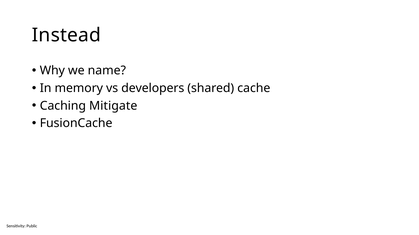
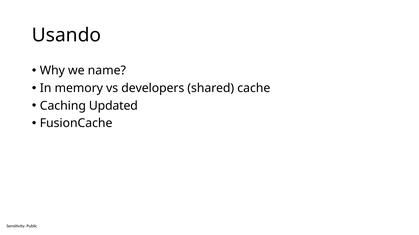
Instead: Instead -> Usando (67, 35)
Mitigate: Mitigate -> Updated (113, 106)
